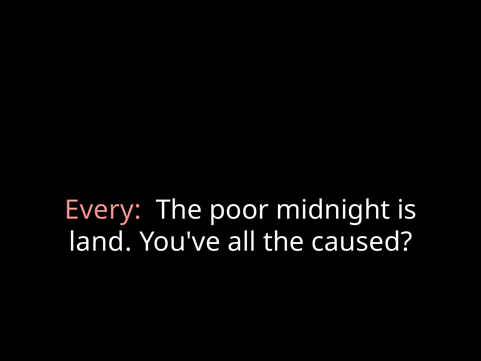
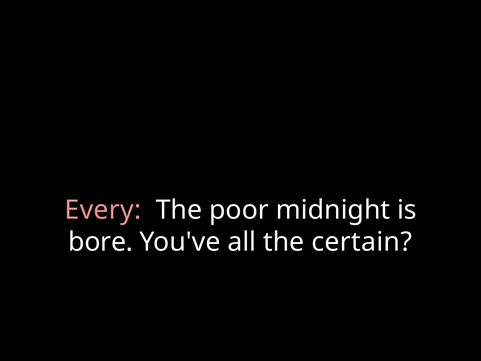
land: land -> bore (101, 242)
caused: caused -> certain (362, 242)
